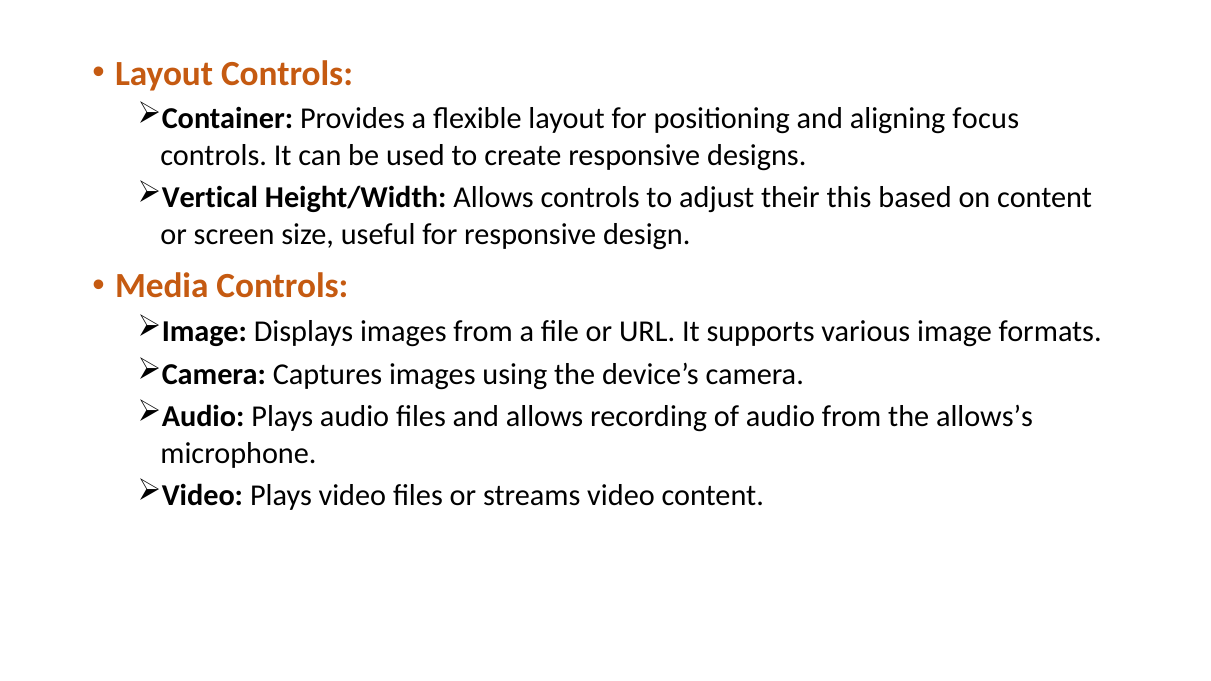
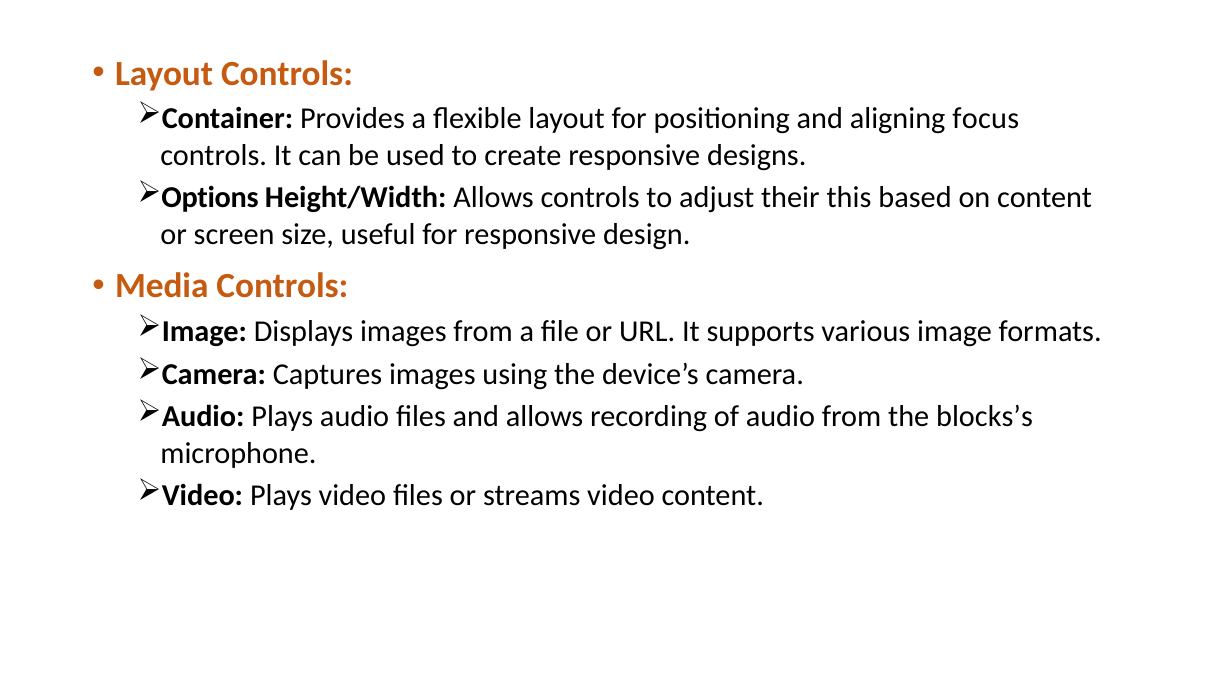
Vertical: Vertical -> Options (210, 198)
allows’s: allows’s -> blocks’s (984, 417)
